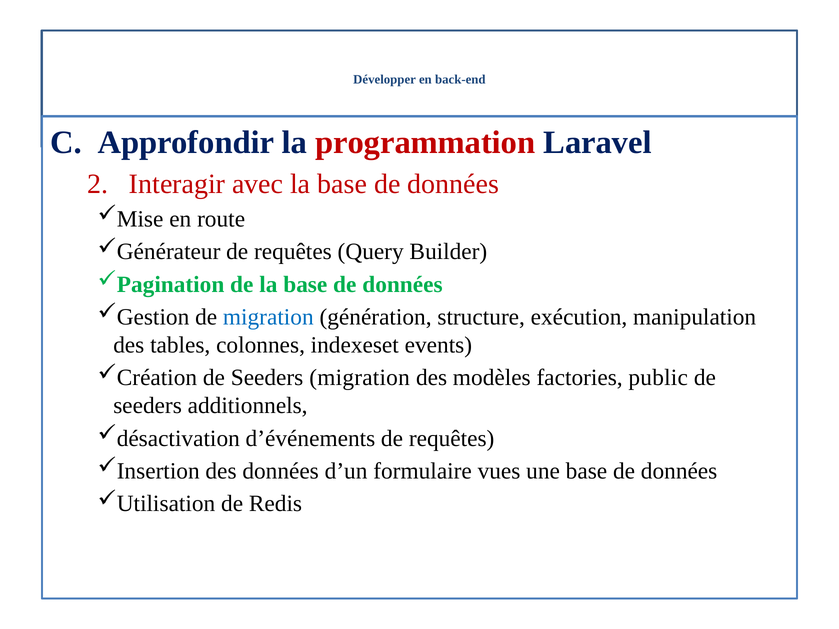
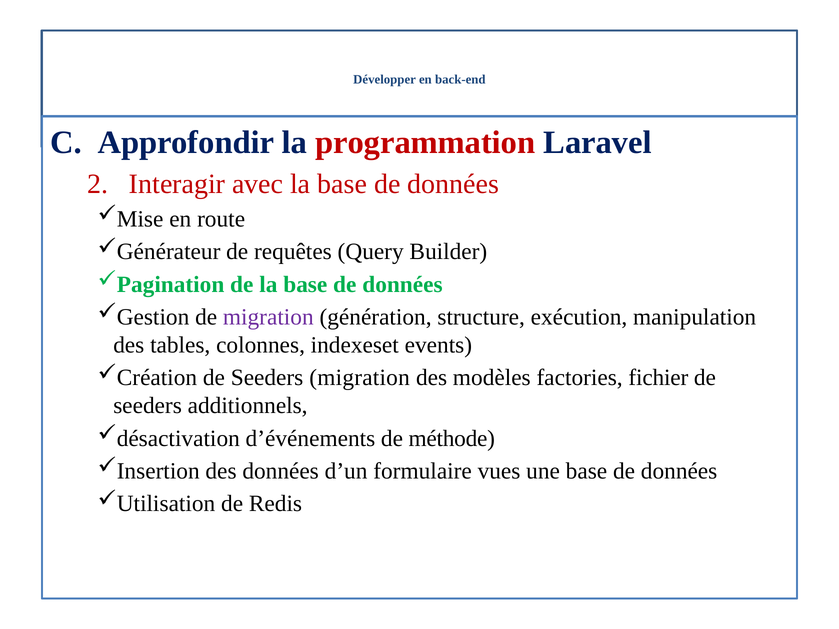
migration colour: blue -> purple (268, 317)
public: public -> fichier (658, 378)
d’événements de requêtes: requêtes -> méthode (452, 438)
